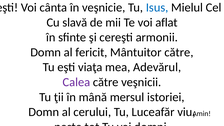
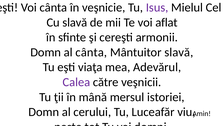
Isus colour: blue -> purple (157, 7)
al fericit: fericit -> cânta (91, 52)
Mântuitor către: către -> slavă (179, 52)
